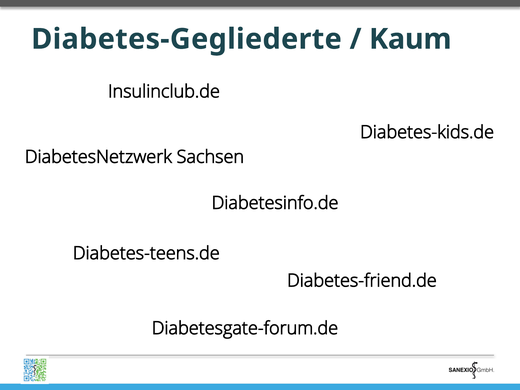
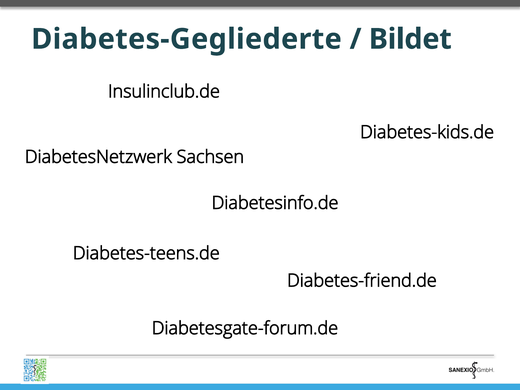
Kaum: Kaum -> Bildet (410, 39)
